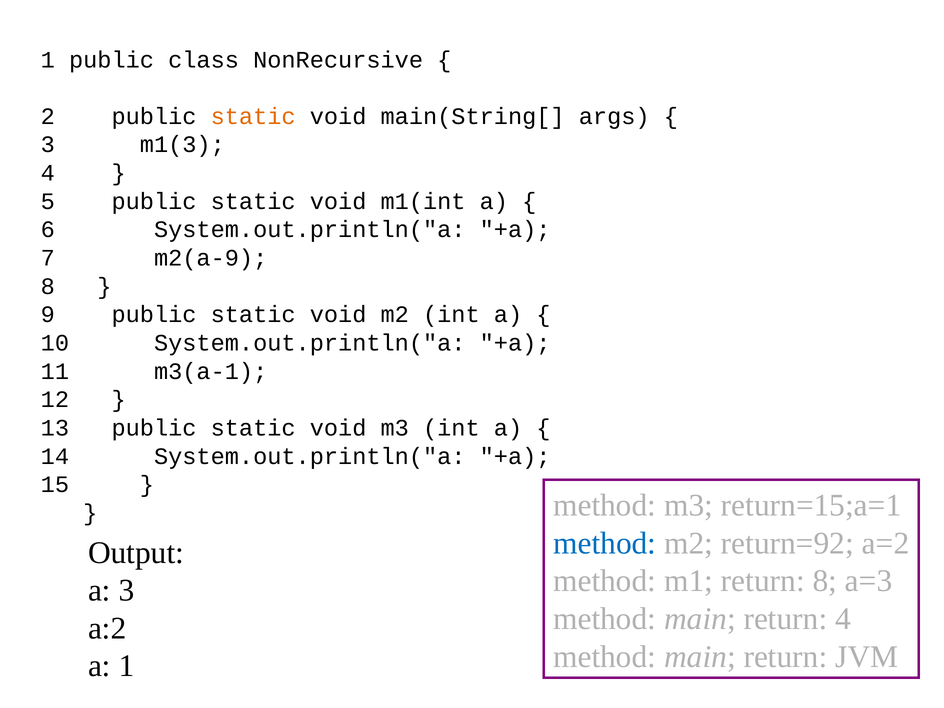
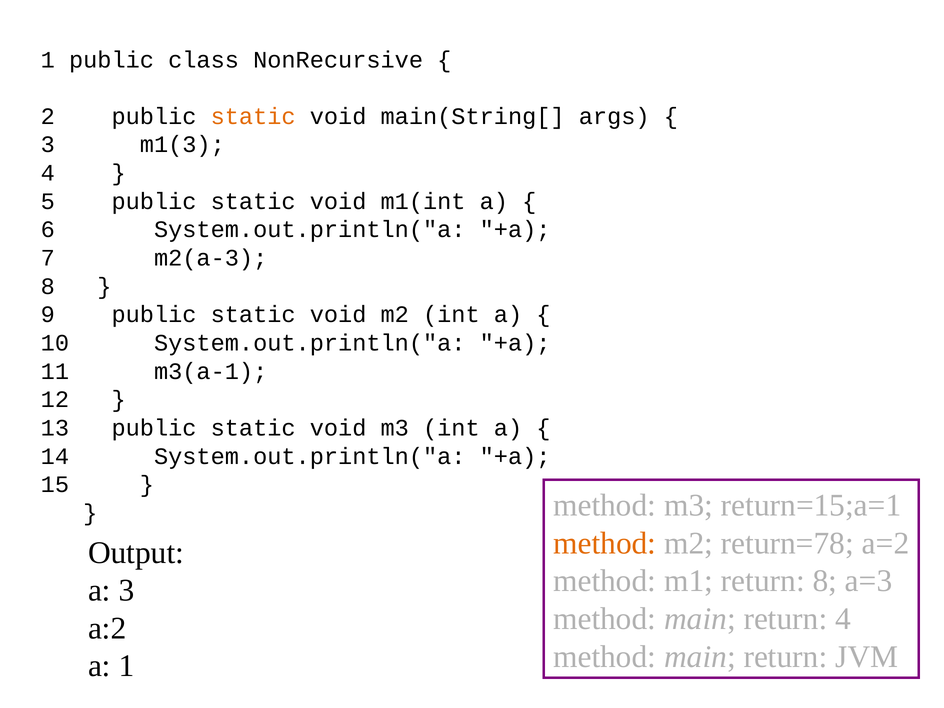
m2(a-9: m2(a-9 -> m2(a-3 (211, 258)
method colour: blue -> orange (605, 543)
return=92: return=92 -> return=78 (787, 543)
